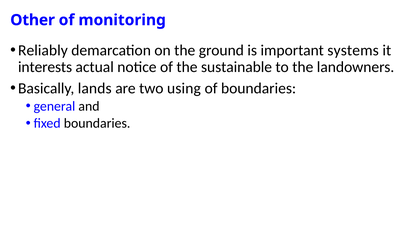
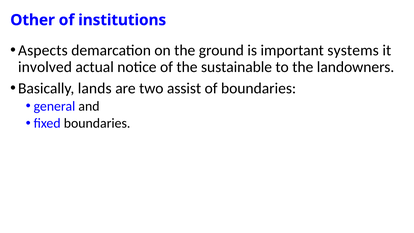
monitoring: monitoring -> institutions (122, 20)
Reliably: Reliably -> Aspects (43, 50)
interests: interests -> involved (45, 67)
using: using -> assist (184, 88)
